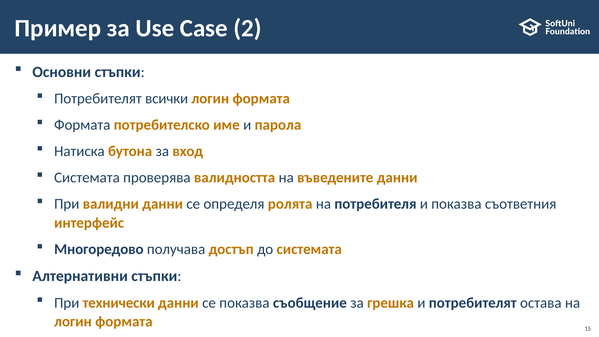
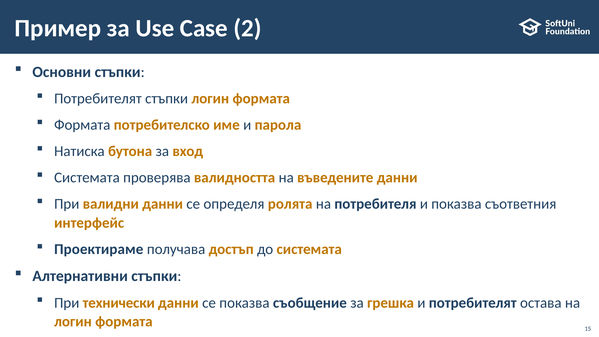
Потребителят всички: всички -> стъпки (167, 99)
Многоредово: Многоредово -> Проектираме (99, 249)
